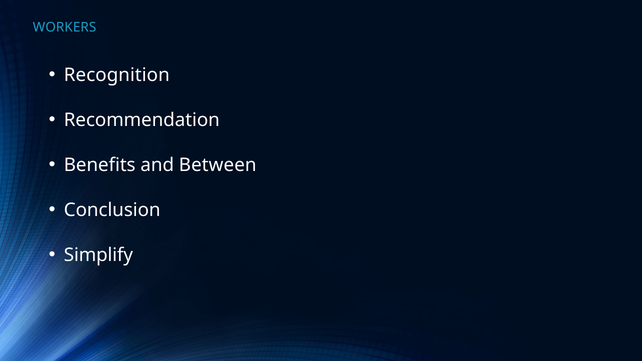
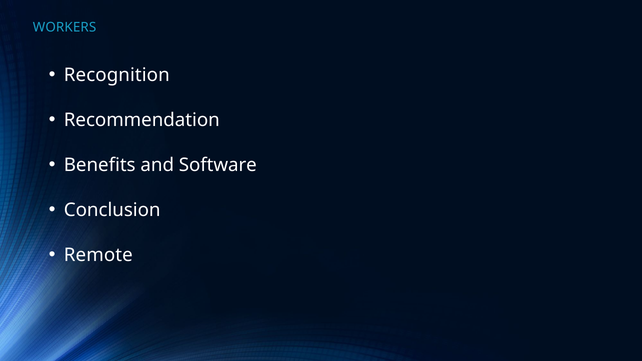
Between: Between -> Software (218, 165)
Simplify: Simplify -> Remote (98, 255)
